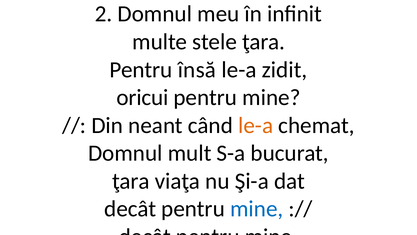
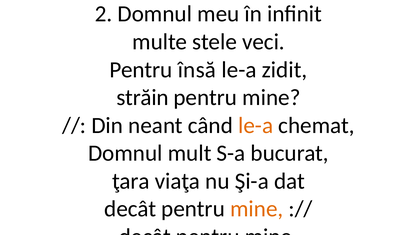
stele ţara: ţara -> veci (263, 42)
oricui: oricui -> străin (142, 97)
mine colour: blue -> orange (257, 209)
